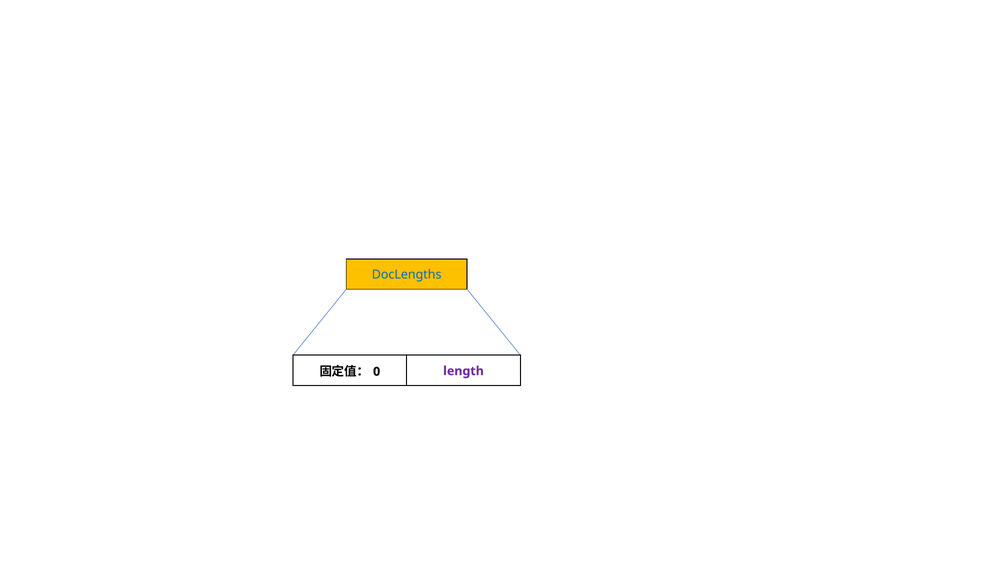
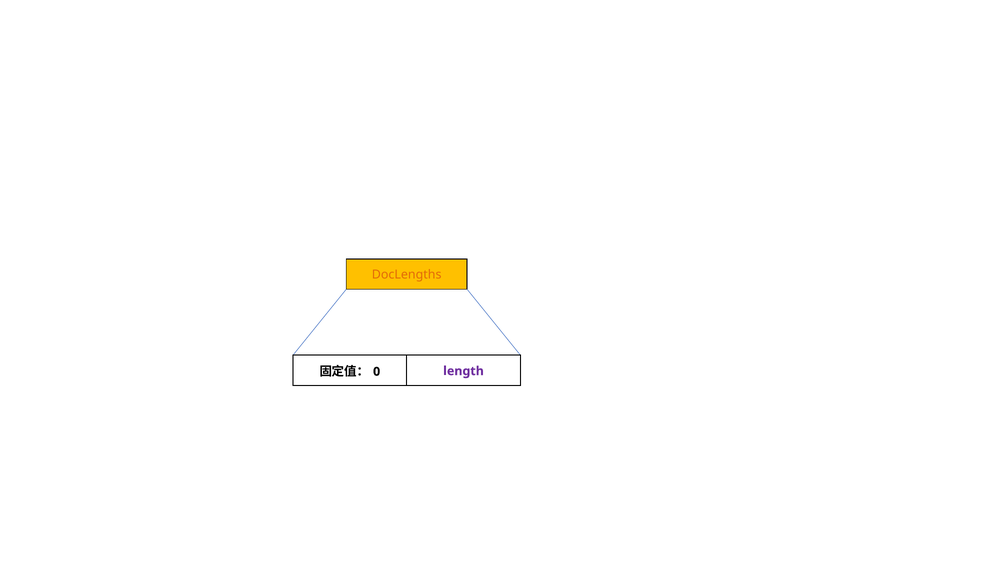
DocLengths colour: blue -> orange (407, 275)
